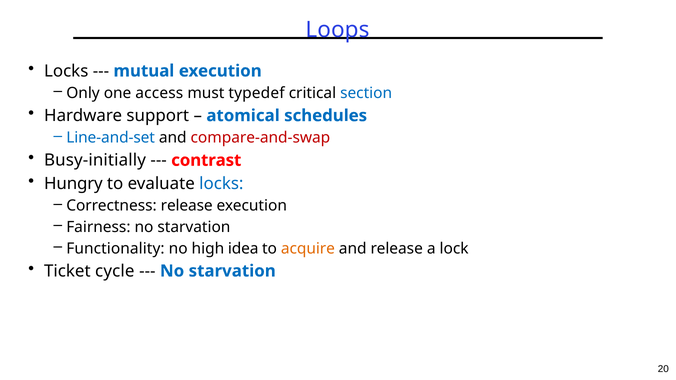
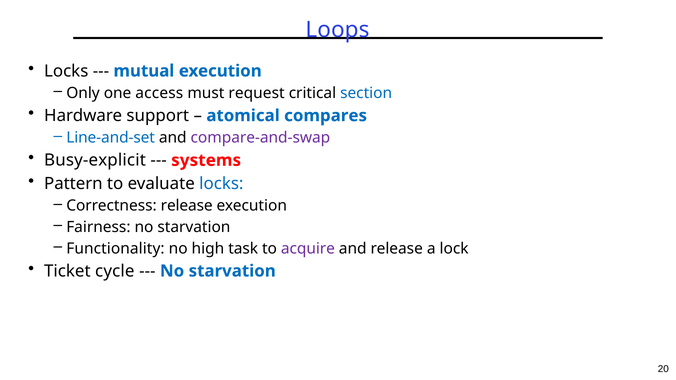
typedef: typedef -> request (257, 93)
schedules: schedules -> compares (326, 116)
compare-and-swap colour: red -> purple (260, 138)
Busy-initially: Busy-initially -> Busy-explicit (95, 160)
contrast: contrast -> systems (206, 160)
Hungry: Hungry -> Pattern (73, 184)
idea: idea -> task (243, 249)
acquire colour: orange -> purple (308, 249)
